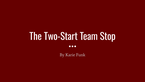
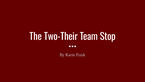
Two-Start: Two-Start -> Two-Their (61, 37)
